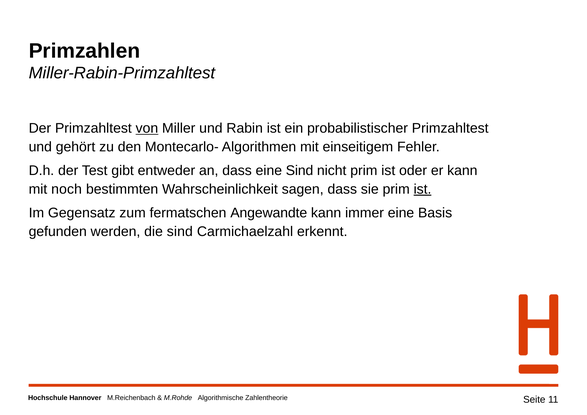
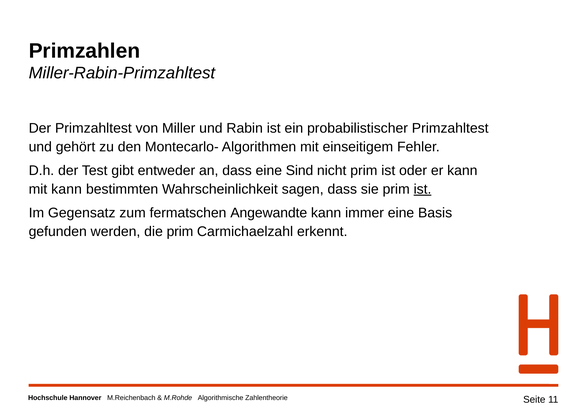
von underline: present -> none (147, 128)
mit noch: noch -> kann (67, 189)
die sind: sind -> prim (180, 232)
